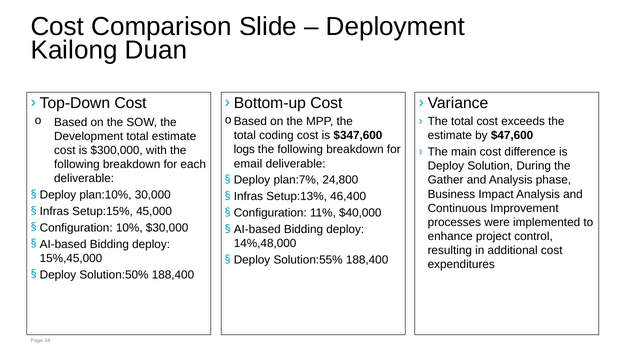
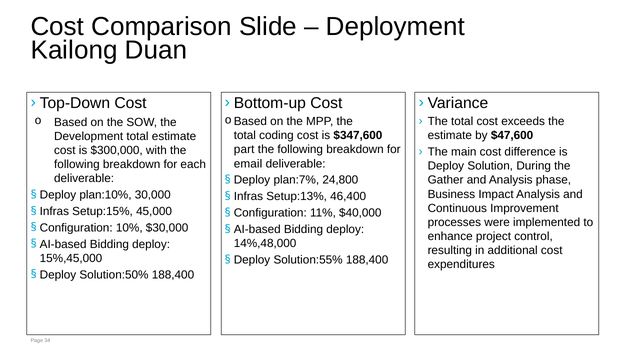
logs: logs -> part (244, 150)
